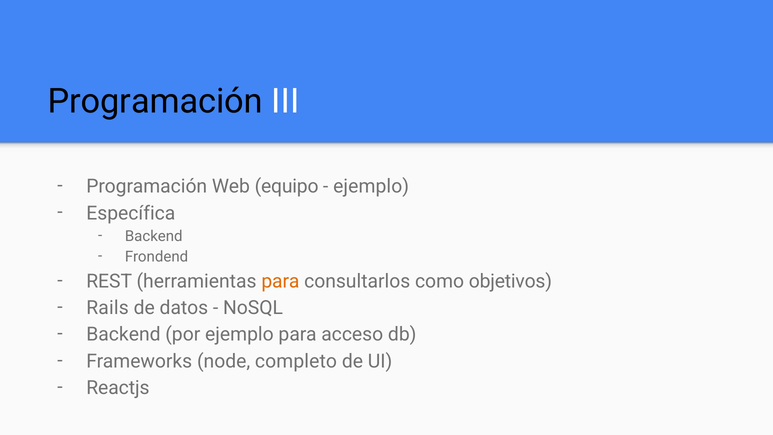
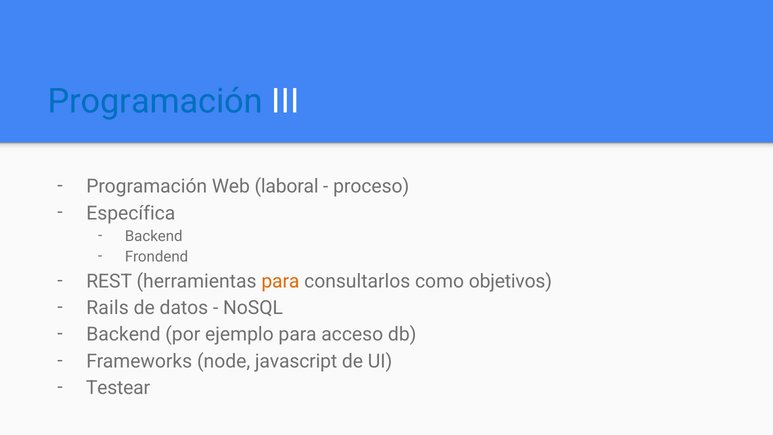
Programación colour: black -> blue (155, 101)
equipo: equipo -> laboral (287, 186)
ejemplo: ejemplo -> proceso (371, 186)
completo: completo -> javascript (296, 361)
Reactjs: Reactjs -> Testear (118, 388)
